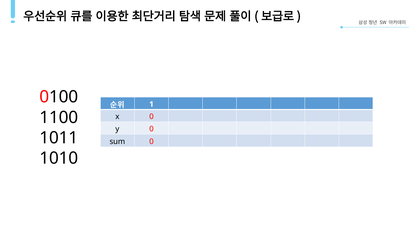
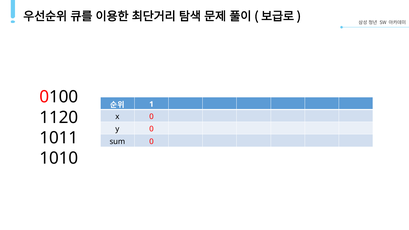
1100: 1100 -> 1120 (59, 117)
